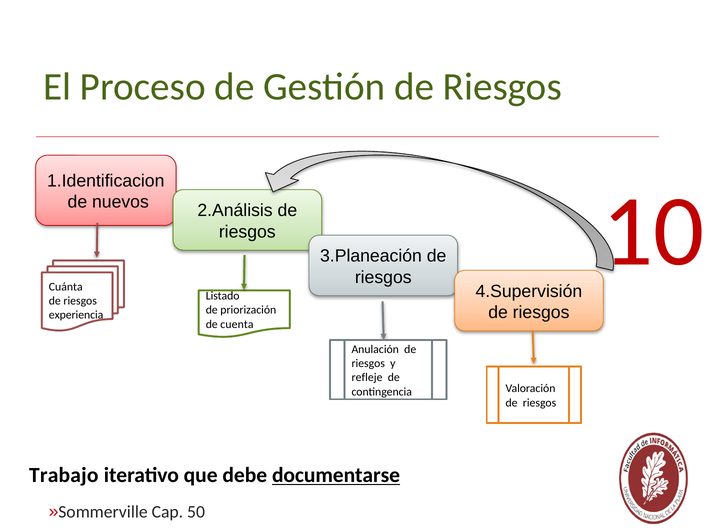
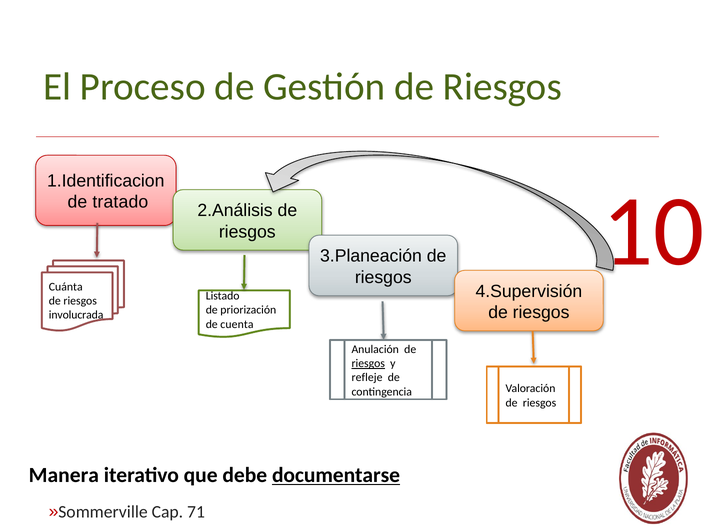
nuevos: nuevos -> tratado (120, 202)
experiencia: experiencia -> involucrada (76, 315)
riesgos underline: none -> present (368, 363)
Trabajo: Trabajo -> Manera (64, 475)
50: 50 -> 71 (196, 512)
